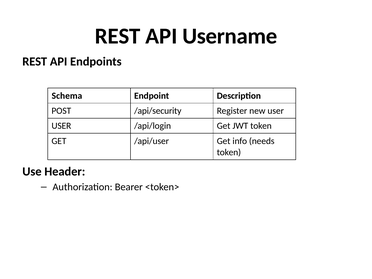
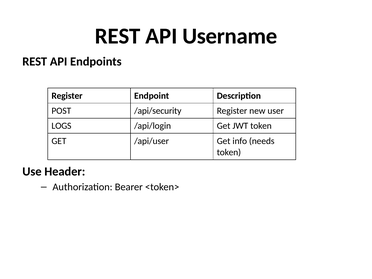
Schema: Schema -> Register (67, 96)
USER: USER -> LOGS (61, 126)
